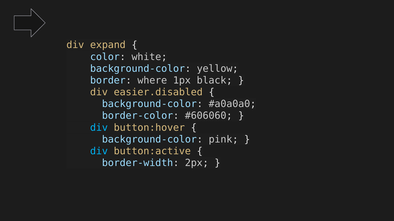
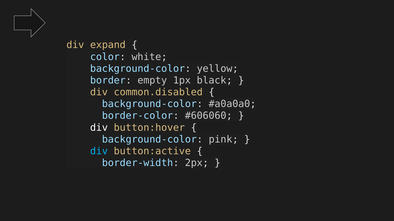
where: where -> empty (152, 81)
easier.disabled: easier.disabled -> common.disabled (158, 92)
div colour: light blue -> white (99, 128)
